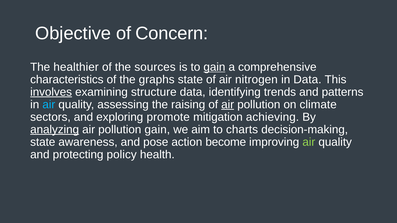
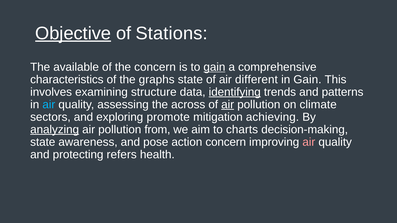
Objective underline: none -> present (73, 33)
Concern: Concern -> Stations (172, 33)
healthier: healthier -> available (76, 67)
the sources: sources -> concern (155, 67)
nitrogen: nitrogen -> different (256, 80)
in Data: Data -> Gain (307, 80)
involves underline: present -> none (51, 92)
identifying underline: none -> present (235, 92)
raising: raising -> across (188, 105)
pollution gain: gain -> from (157, 130)
action become: become -> concern (226, 142)
air colour: light green -> pink (309, 142)
policy: policy -> refers (122, 155)
